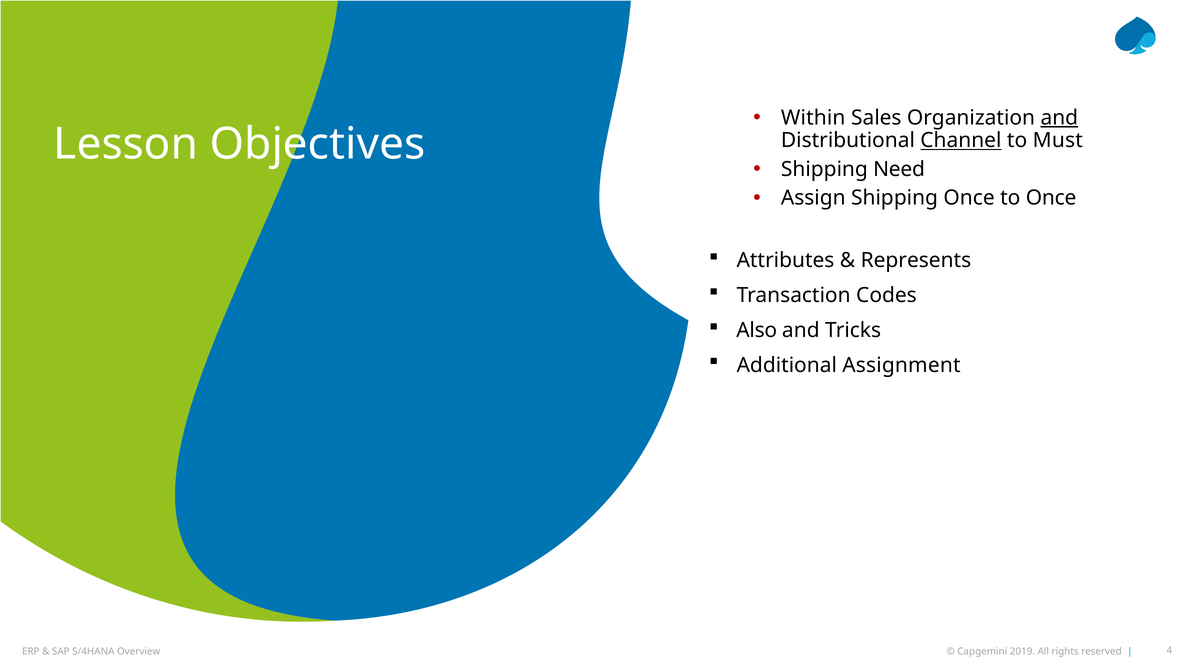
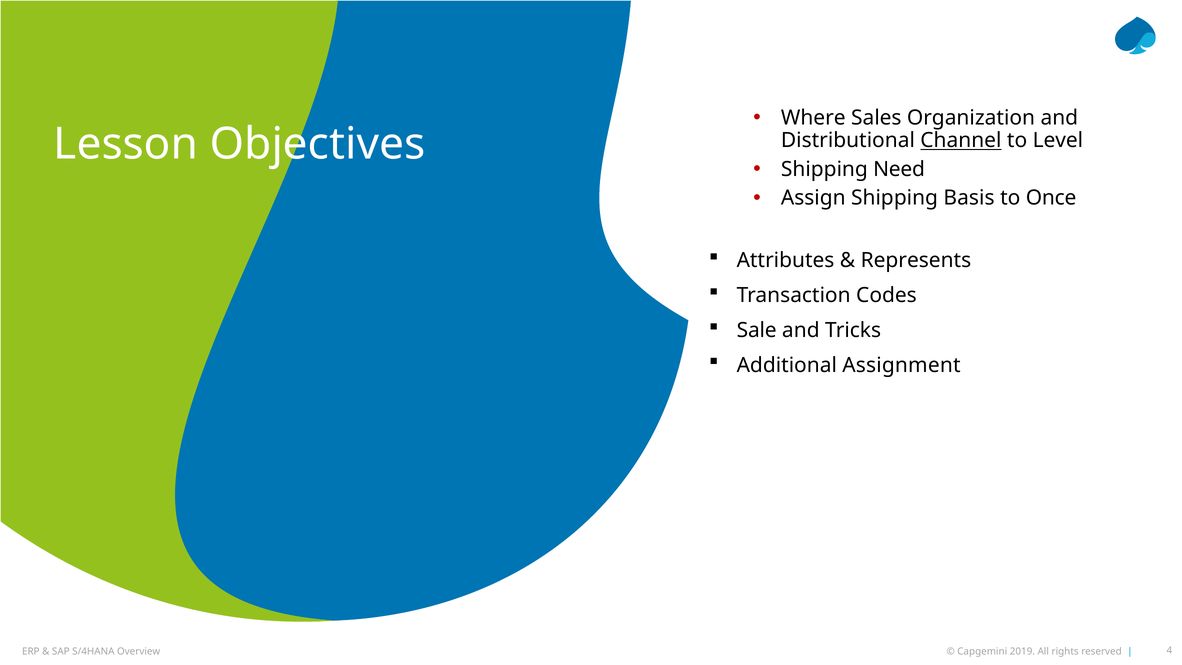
Within: Within -> Where (813, 118)
and underline: present -> none (1059, 118)
Must: Must -> Level (1058, 140)
Shipping Once: Once -> Basis (969, 198)
Also: Also -> Sale (757, 330)
